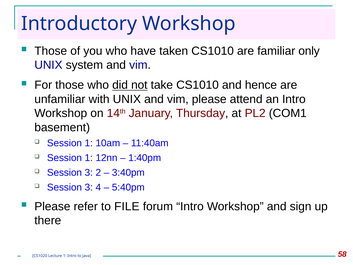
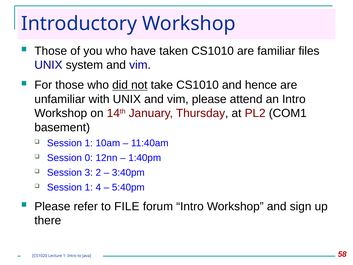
only: only -> files (309, 51)
1: 1 -> 0 (89, 158)
3: 3 -> 1 (89, 187)
